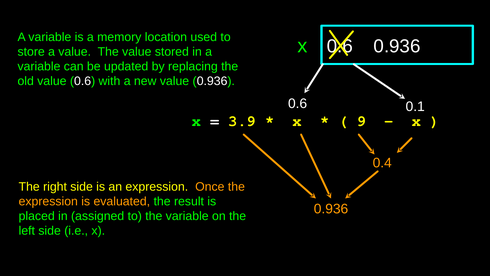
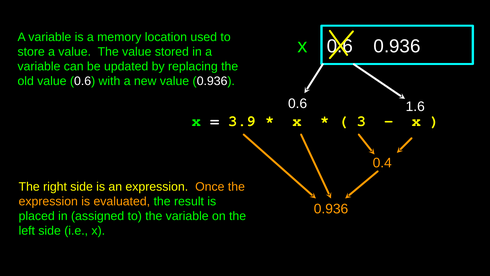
0.1: 0.1 -> 1.6 (415, 107)
9: 9 -> 3 (361, 121)
